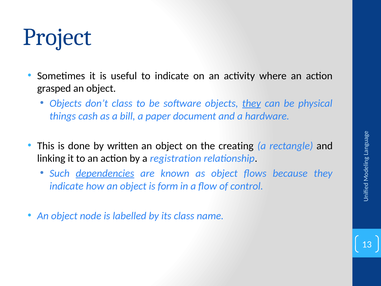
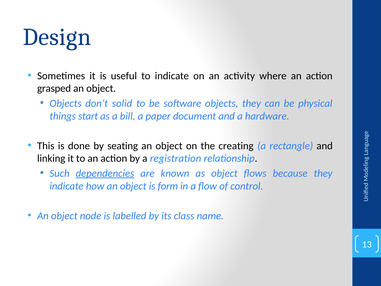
Project: Project -> Design (57, 37)
don’t class: class -> solid (122, 103)
they underline: present -> none (252, 103)
cash: cash -> start (88, 116)
written: written -> seating (123, 146)
